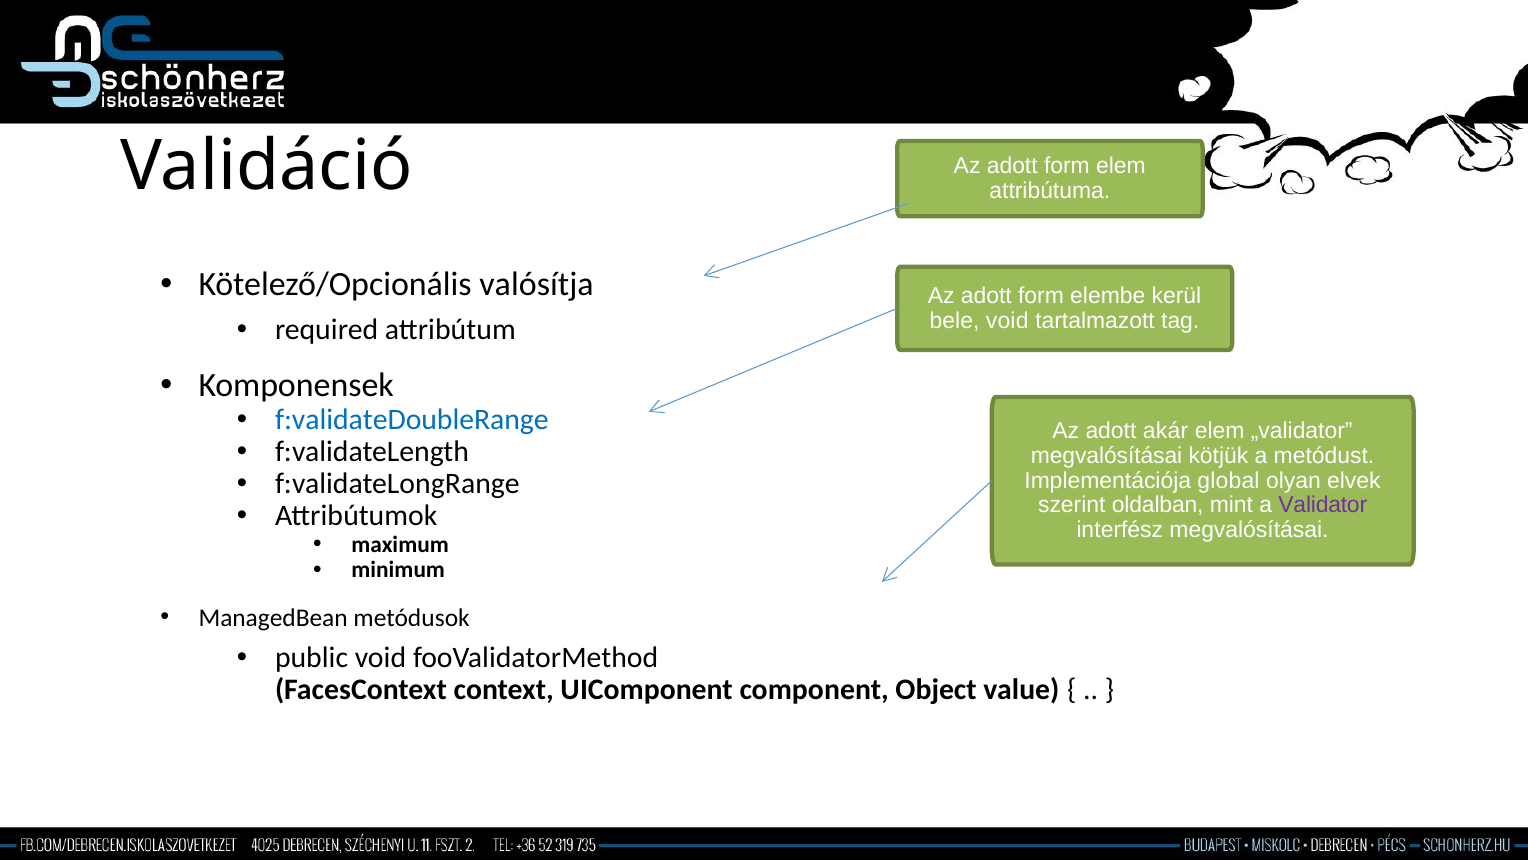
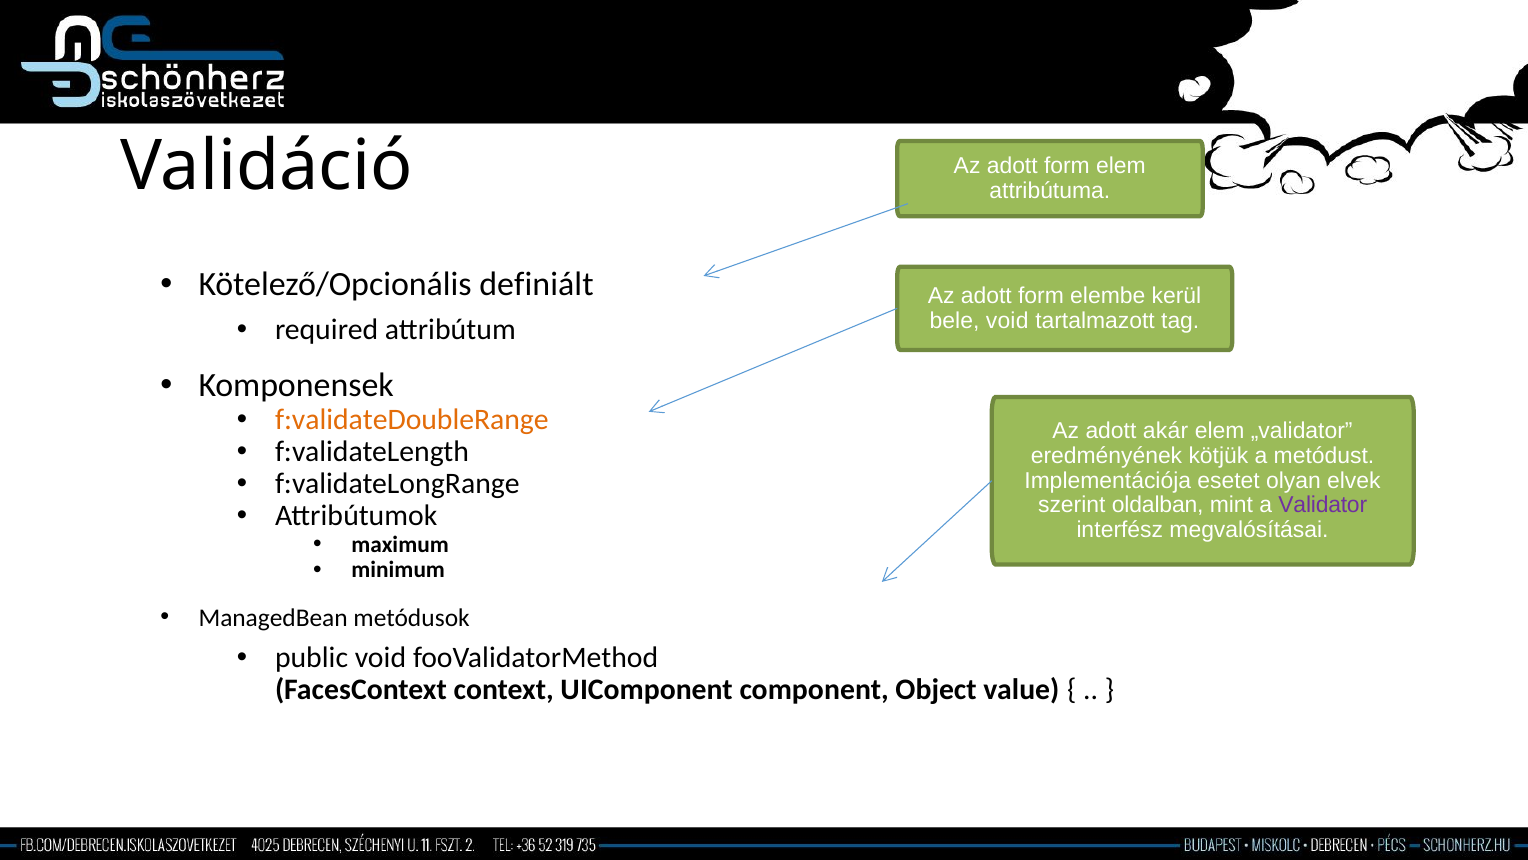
valósítja: valósítja -> definiált (537, 284)
f:validateDoubleRange colour: blue -> orange (412, 419)
megvalósításai: megvalósításai -> eredményének (1107, 456)
global: global -> esetet (1229, 480)
